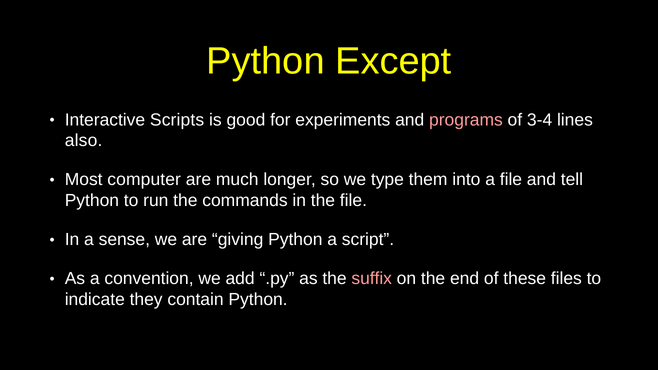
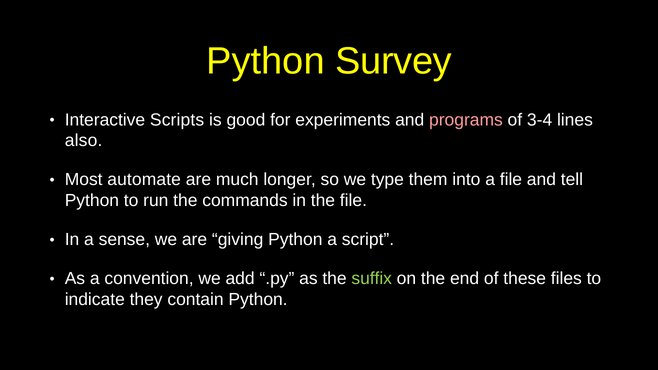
Except: Except -> Survey (394, 61)
computer: computer -> automate (144, 180)
suffix colour: pink -> light green (372, 279)
